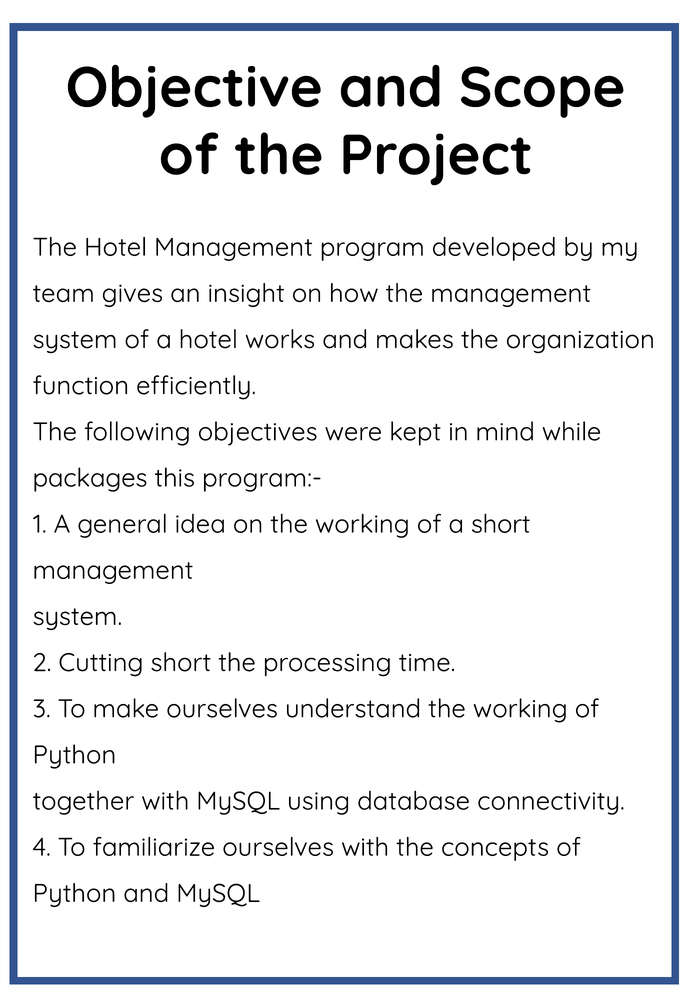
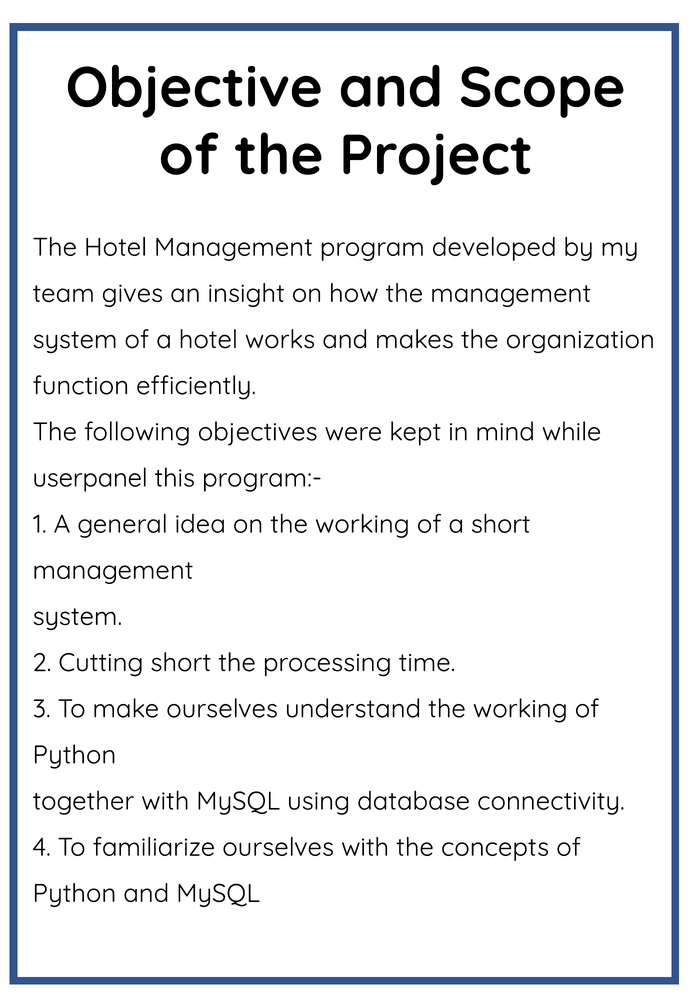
packages: packages -> userpanel (90, 478)
